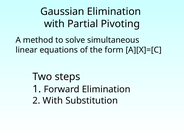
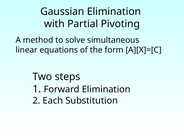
2 With: With -> Each (53, 101)
